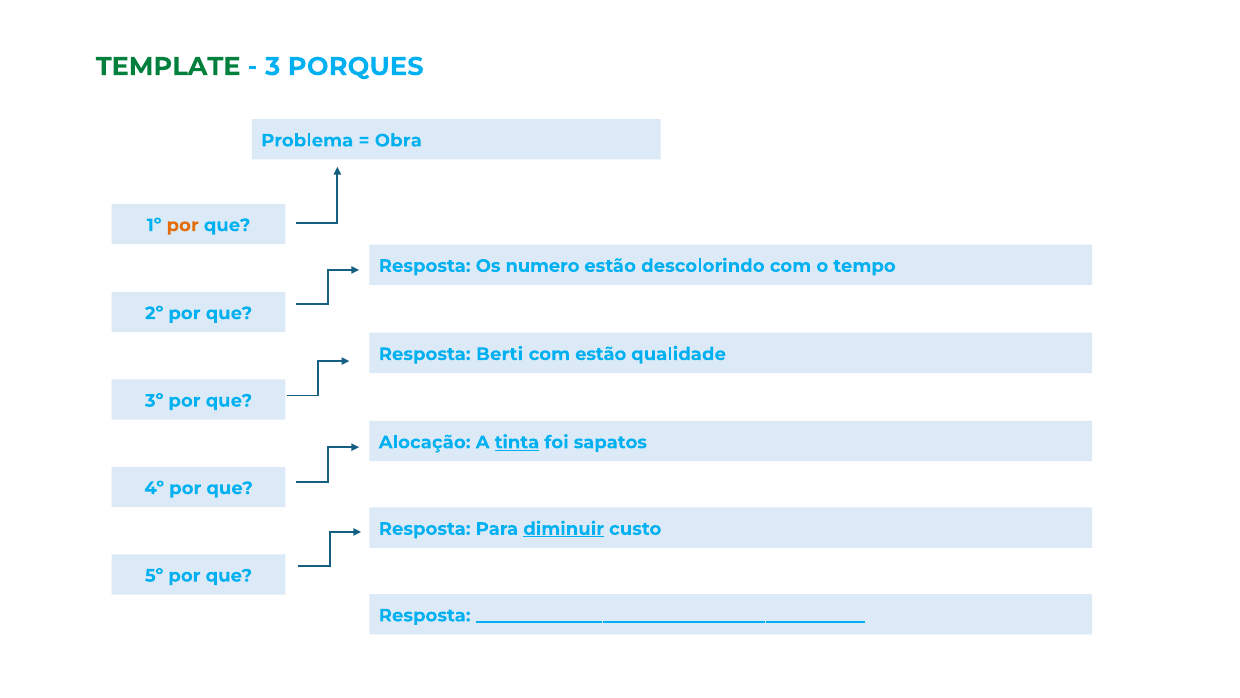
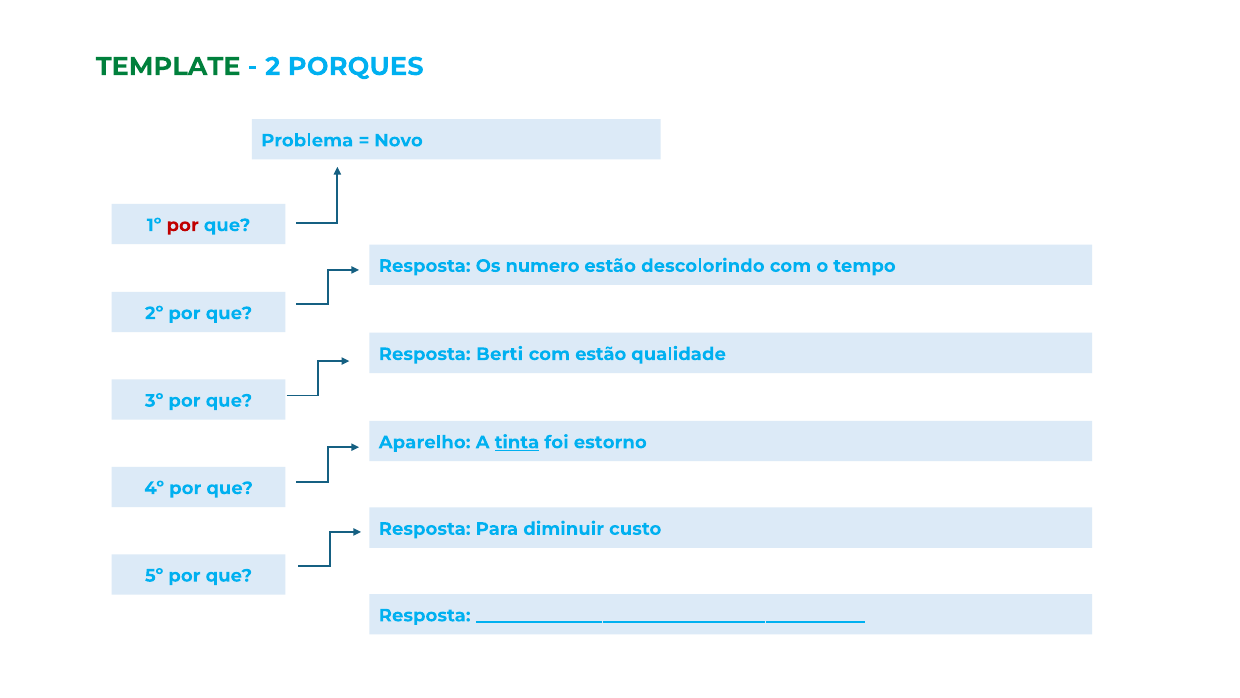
3: 3 -> 2 (273, 66)
Obra: Obra -> Novo (399, 140)
por colour: orange -> red (183, 225)
Alocação: Alocação -> Aparelho (425, 442)
sapatos: sapatos -> estorno (610, 442)
diminuir underline: present -> none (564, 529)
